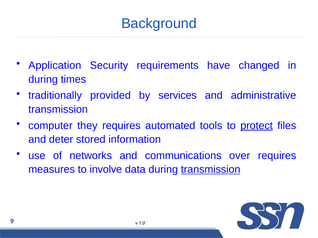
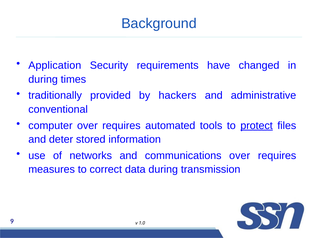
services: services -> hackers (177, 96)
transmission: transmission -> conventional (58, 110)
computer they: they -> over (87, 126)
involve: involve -> correct (106, 170)
transmission underline: present -> none (211, 170)
